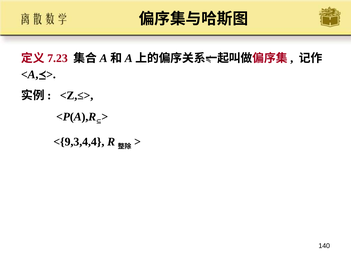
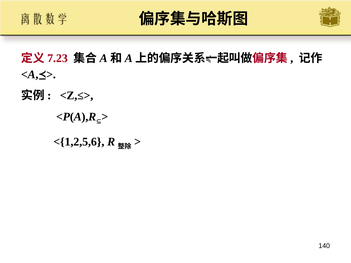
<{9,3,4,4: <{9,3,4,4 -> <{1,2,5,6 (79, 142)
